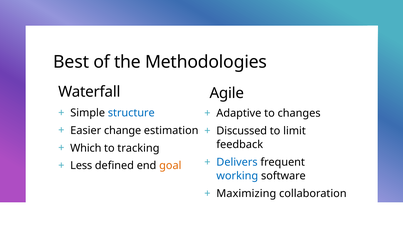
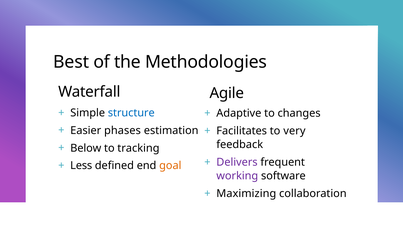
change: change -> phases (122, 130)
Discussed: Discussed -> Facilitates (242, 131)
limit: limit -> very (294, 131)
Which: Which -> Below (86, 148)
Delivers colour: blue -> purple (237, 162)
working colour: blue -> purple (237, 176)
